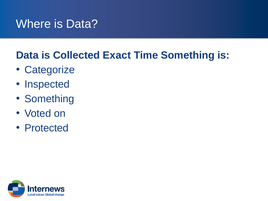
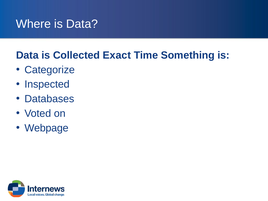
Something: Something -> Databases (49, 99)
Protected: Protected -> Webpage (46, 128)
